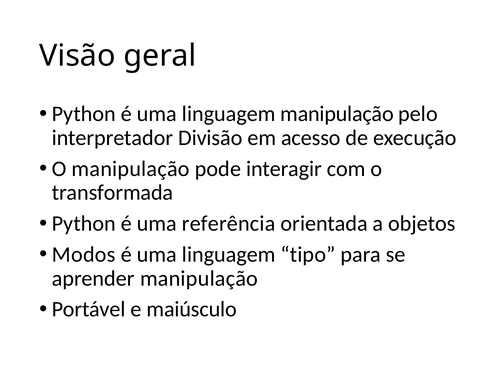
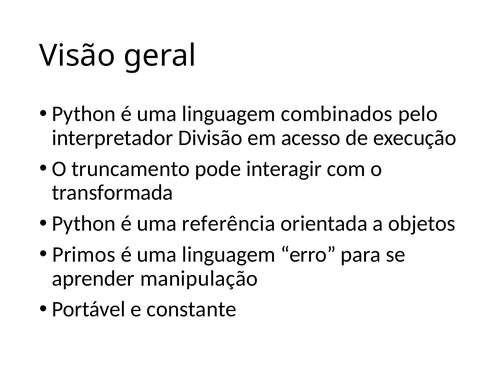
linguagem manipulação: manipulação -> combinados (337, 114)
O manipulação: manipulação -> truncamento (131, 169)
Modos: Modos -> Primos (84, 255)
tipo: tipo -> erro (308, 255)
maiúsculo: maiúsculo -> constante (192, 309)
